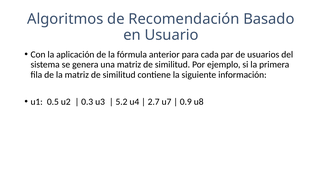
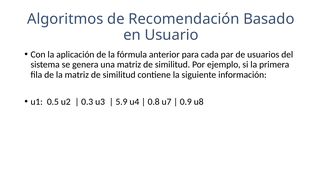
5.2: 5.2 -> 5.9 (121, 102)
2.7: 2.7 -> 0.8 (154, 102)
